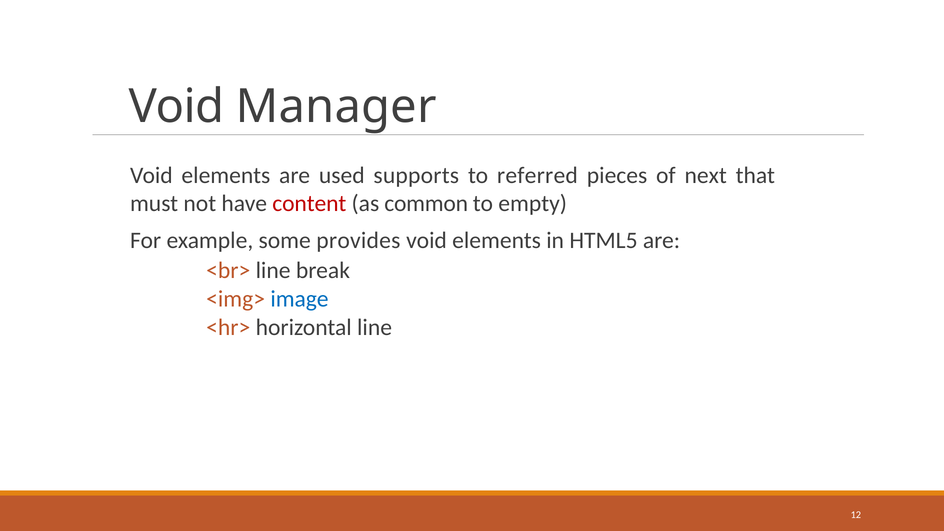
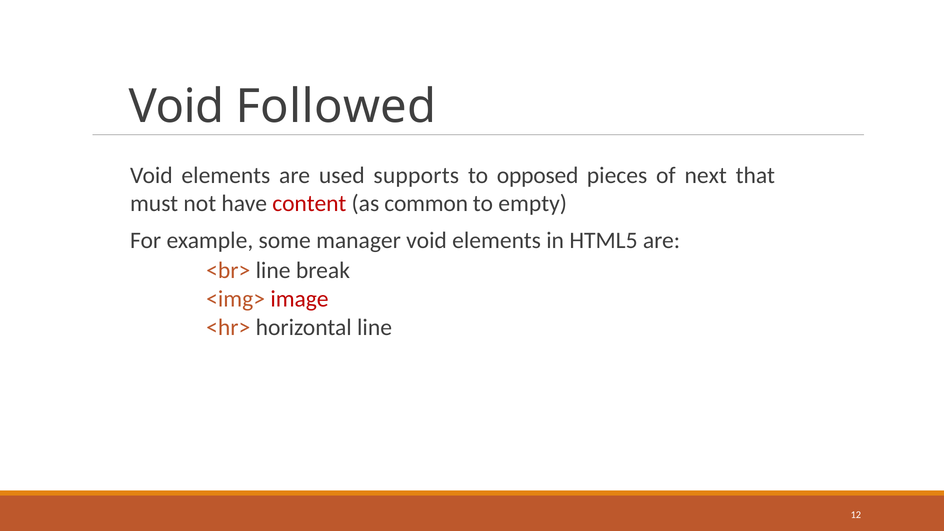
Manager: Manager -> Followed (336, 106)
referred: referred -> opposed (538, 175)
provides: provides -> manager (359, 241)
image colour: blue -> red (299, 299)
